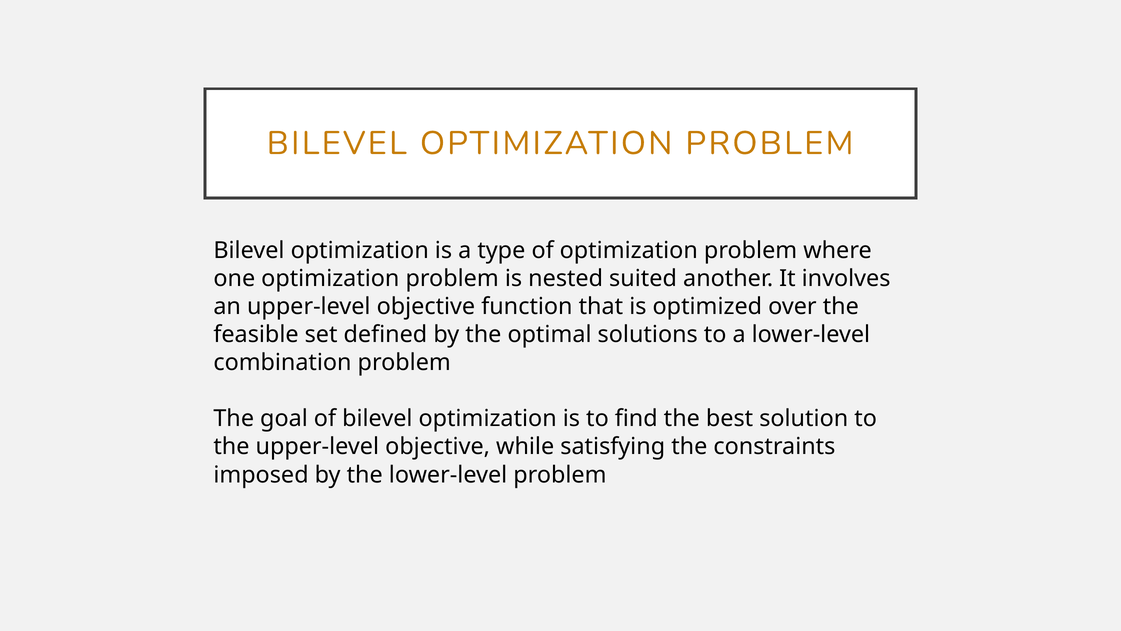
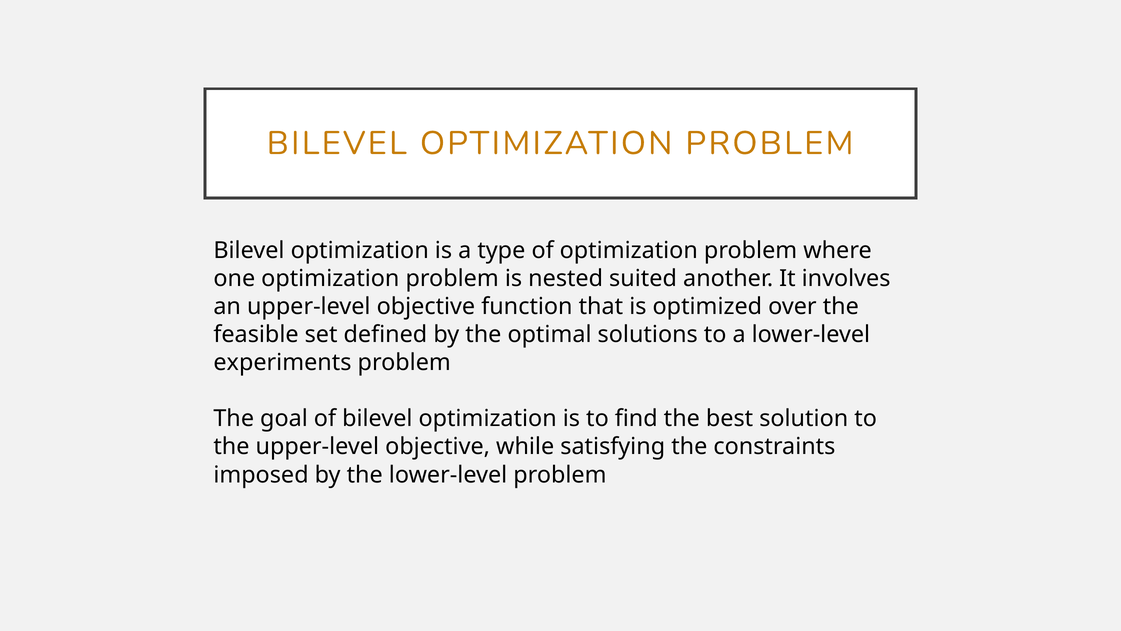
combination: combination -> experiments (282, 362)
